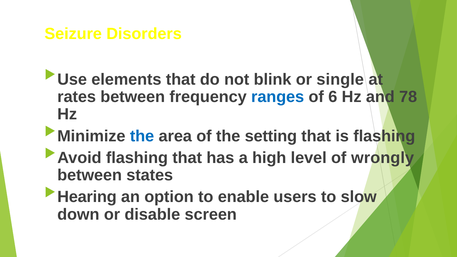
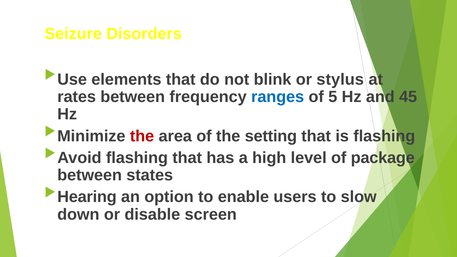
single: single -> stylus (340, 79)
6: 6 -> 5 (333, 97)
78: 78 -> 45 (408, 97)
the colour: blue -> red (142, 136)
wrongly: wrongly -> package (383, 158)
